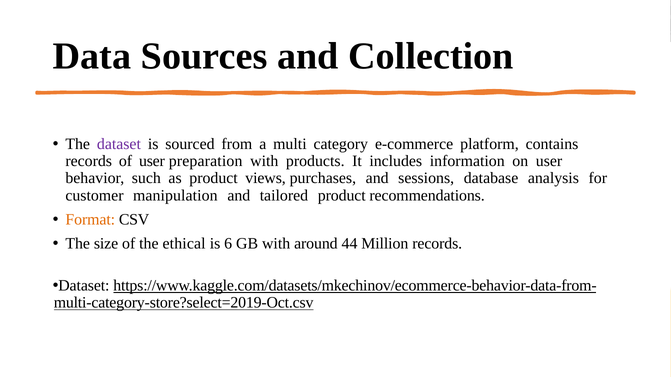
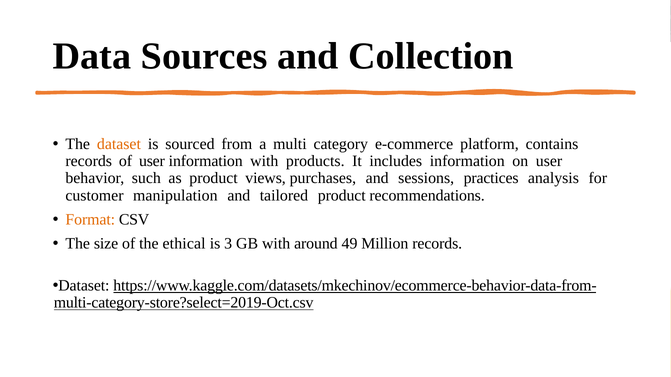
dataset colour: purple -> orange (119, 144)
user preparation: preparation -> information (206, 161)
database: database -> practices (491, 178)
6: 6 -> 3 (228, 244)
44: 44 -> 49 (350, 244)
